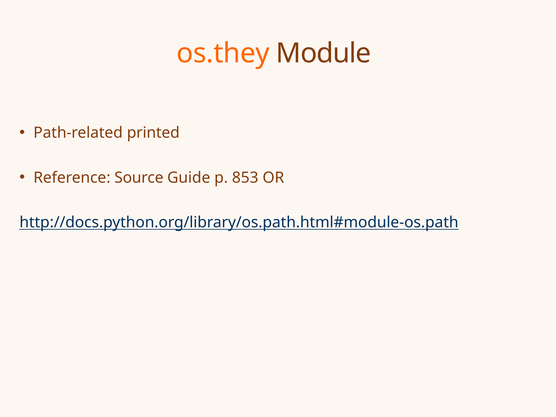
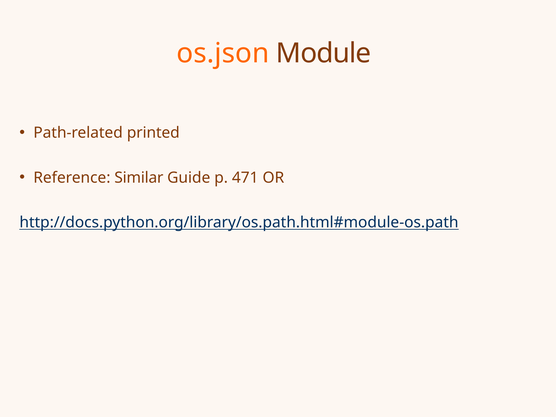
os.they: os.they -> os.json (223, 53)
Source: Source -> Similar (139, 178)
853: 853 -> 471 (245, 178)
